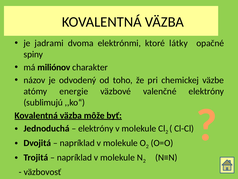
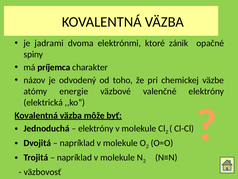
látky: látky -> zánik (179, 43)
miliónov: miliónov -> príjemca (54, 67)
sublimujú: sublimujú -> elektrická (43, 102)
